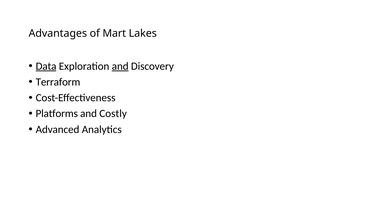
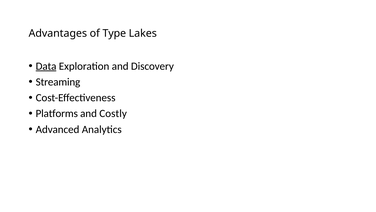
Mart: Mart -> Type (114, 33)
and underline: present -> none (120, 66)
Terraform: Terraform -> Streaming (58, 82)
